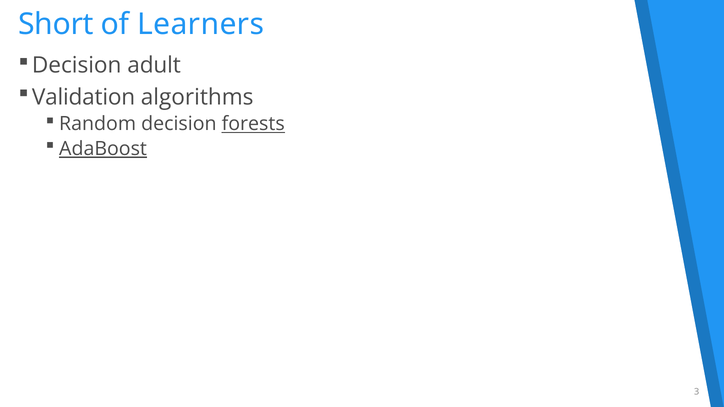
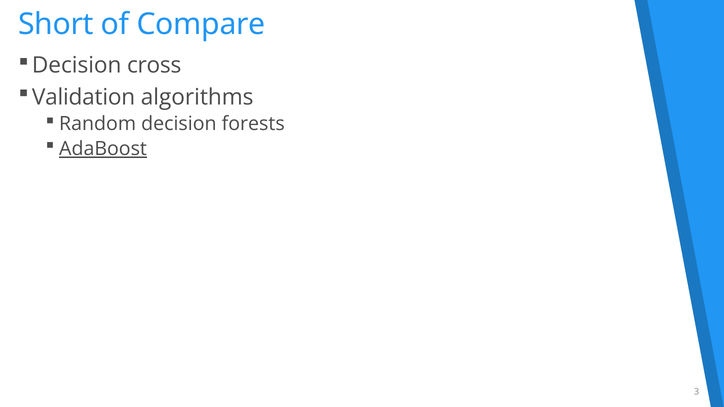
Learners: Learners -> Compare (201, 24)
adult: adult -> cross (154, 65)
forests underline: present -> none (253, 124)
